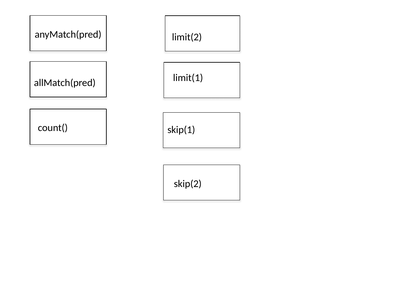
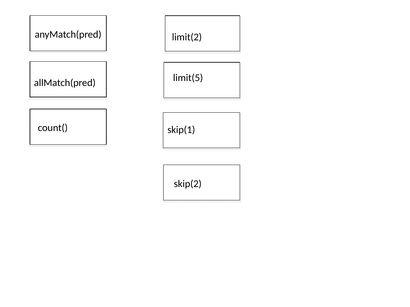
limit(1: limit(1 -> limit(5 (188, 78)
